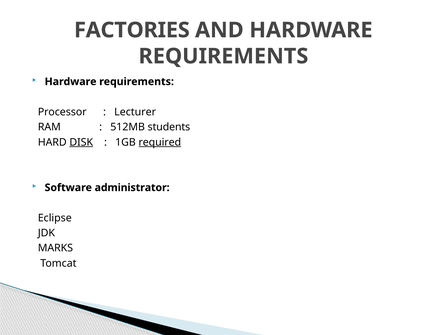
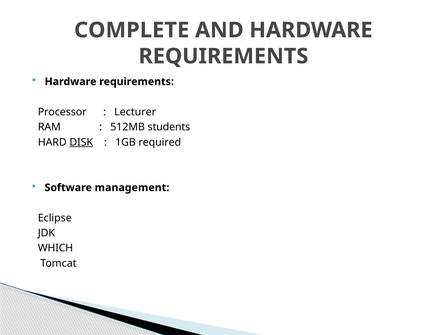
FACTORIES: FACTORIES -> COMPLETE (132, 30)
required underline: present -> none (160, 142)
administrator: administrator -> management (132, 188)
MARKS: MARKS -> WHICH (55, 248)
